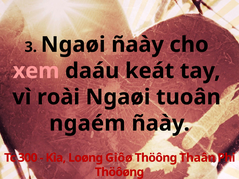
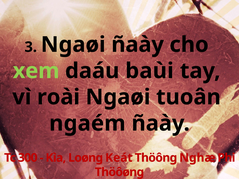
xem colour: pink -> light green (36, 71)
keát: keát -> baùi (150, 71)
Giôø: Giôø -> Keát (119, 158)
Thaân: Thaân -> Nghæ (197, 158)
